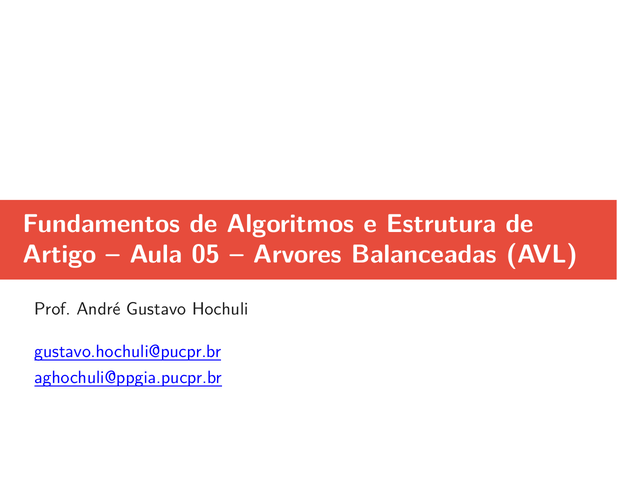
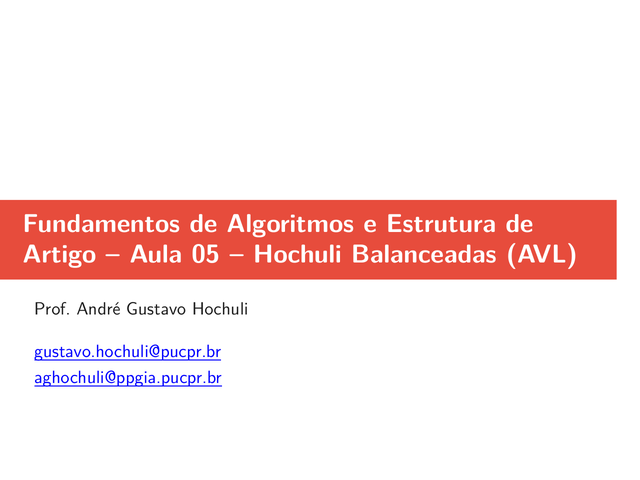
Arvores: Arvores -> Hochuli (298, 254)
